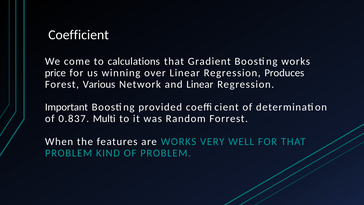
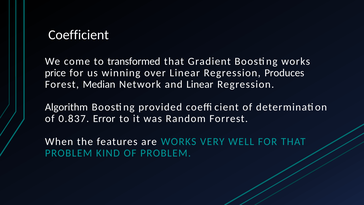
calculations: calculations -> transformed (134, 61)
Various: Various -> Median (99, 84)
Important: Important -> Algorithm (66, 107)
Multi: Multi -> Error (104, 119)
